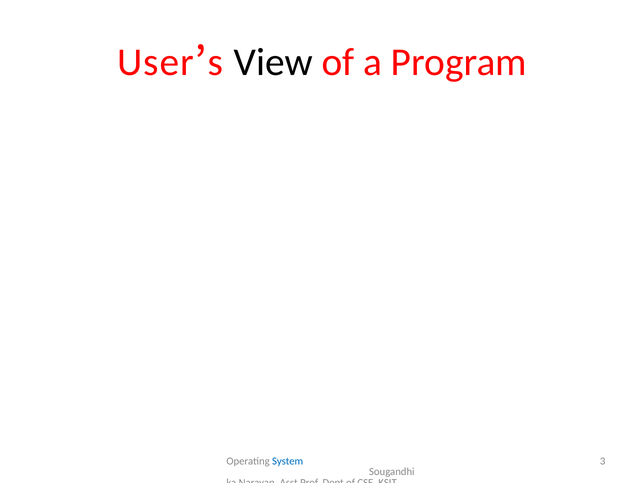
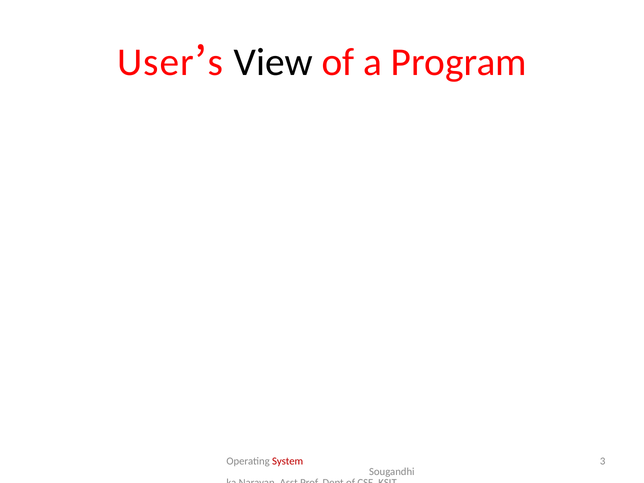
System colour: blue -> red (288, 461)
